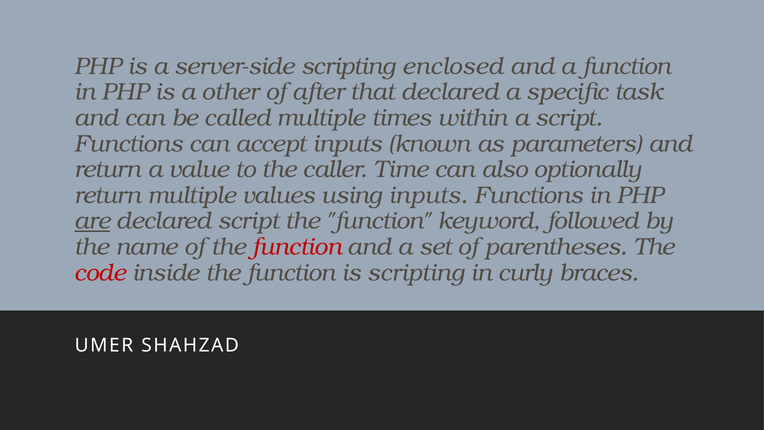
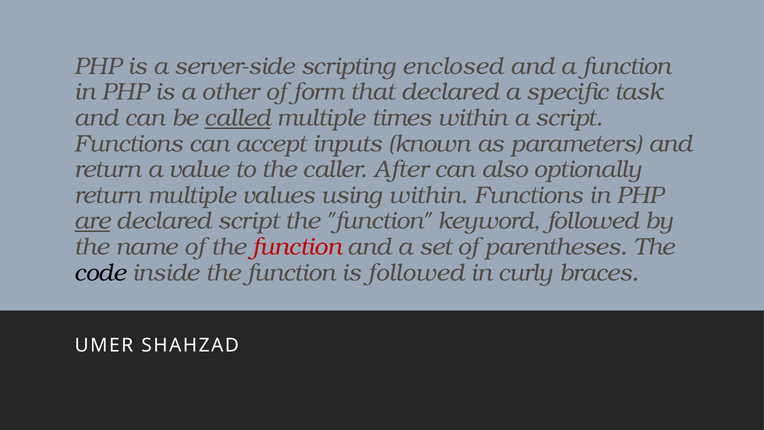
after: after -> form (318, 92)
called underline: none -> present (238, 118)
Time: Time -> After (401, 169)
using inputs: inputs -> within (428, 195)
code colour: red -> black (100, 272)
is scripting: scripting -> followed (416, 272)
